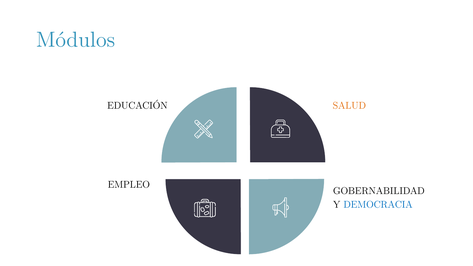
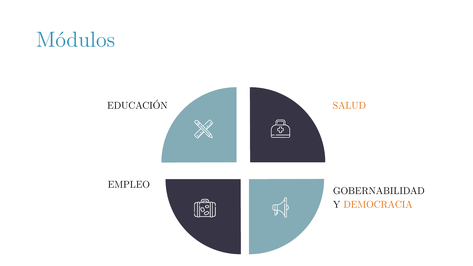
DEMOCRACIA colour: blue -> orange (378, 205)
